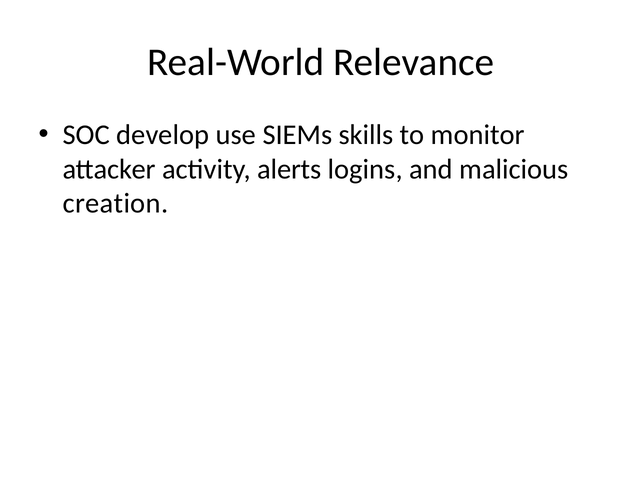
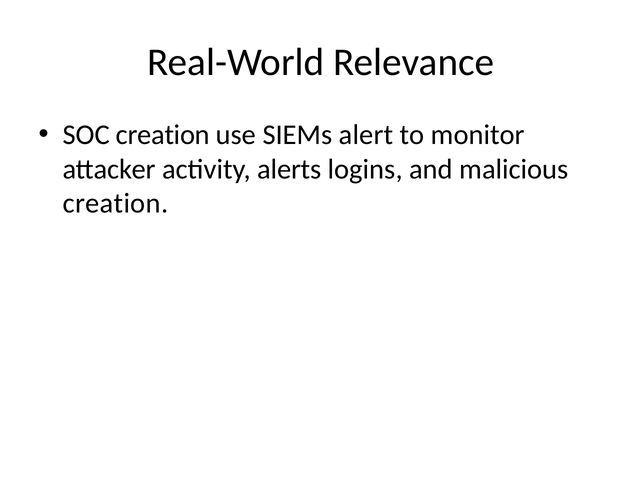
SOC develop: develop -> creation (163, 135)
skills: skills -> alert (366, 135)
